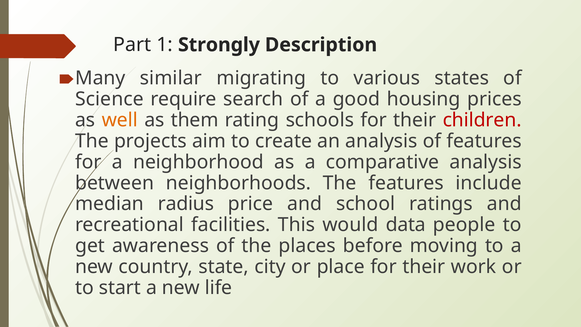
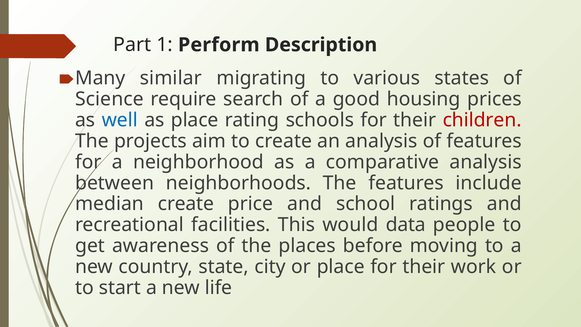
Strongly: Strongly -> Perform (219, 45)
well colour: orange -> blue (120, 120)
as them: them -> place (195, 120)
median radius: radius -> create (186, 204)
